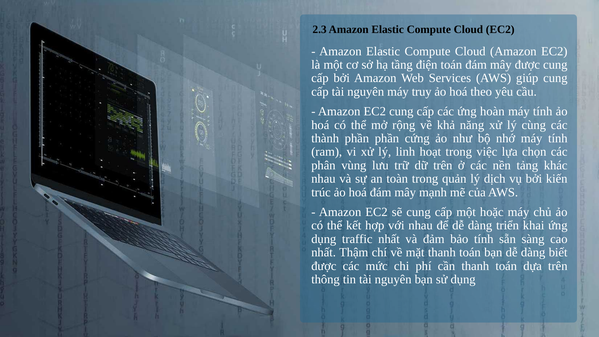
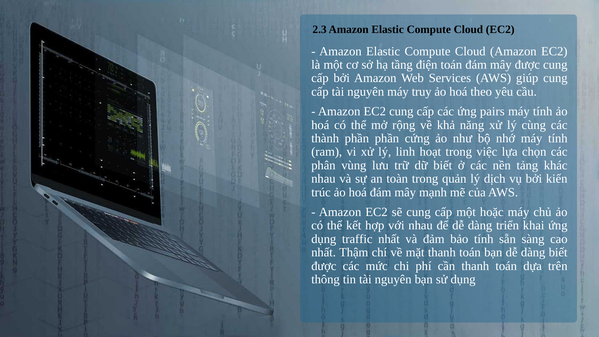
hoàn: hoàn -> pairs (492, 111)
dữ trên: trên -> biết (443, 165)
